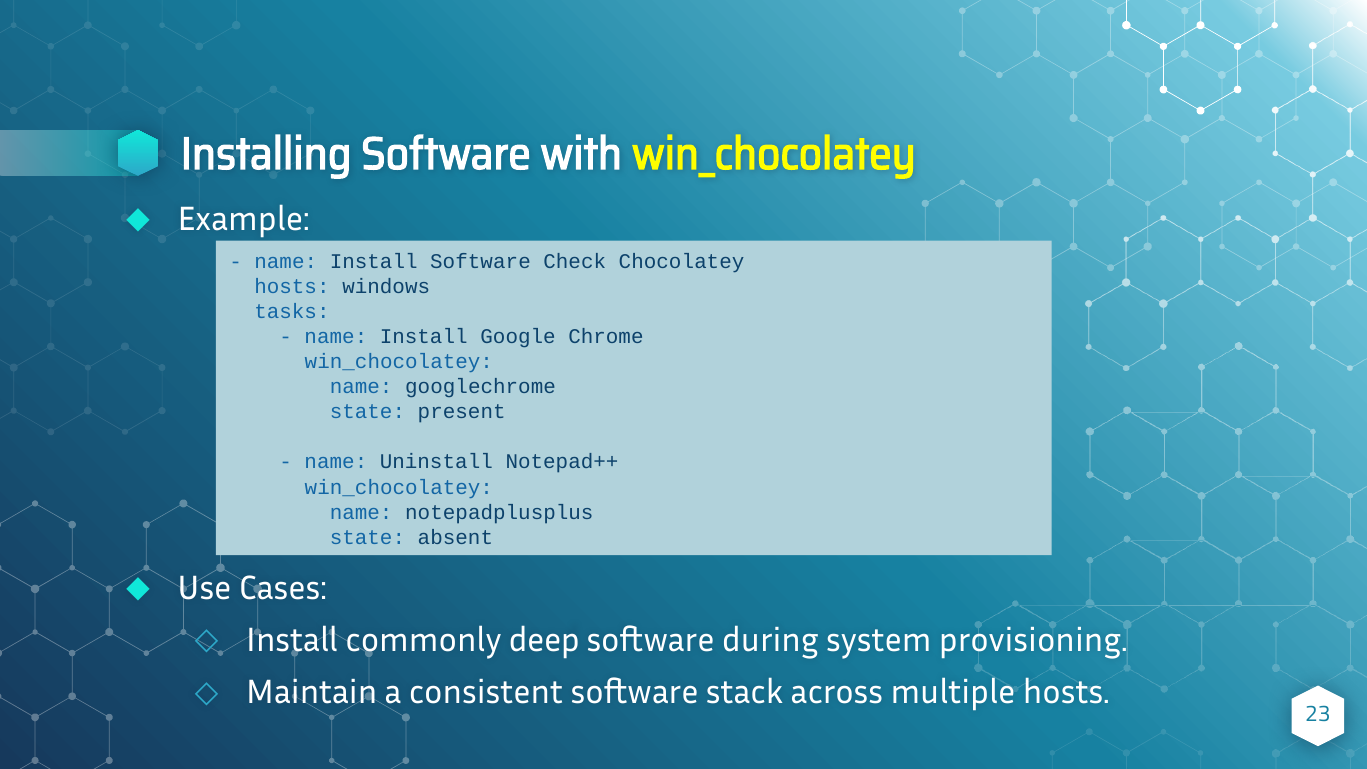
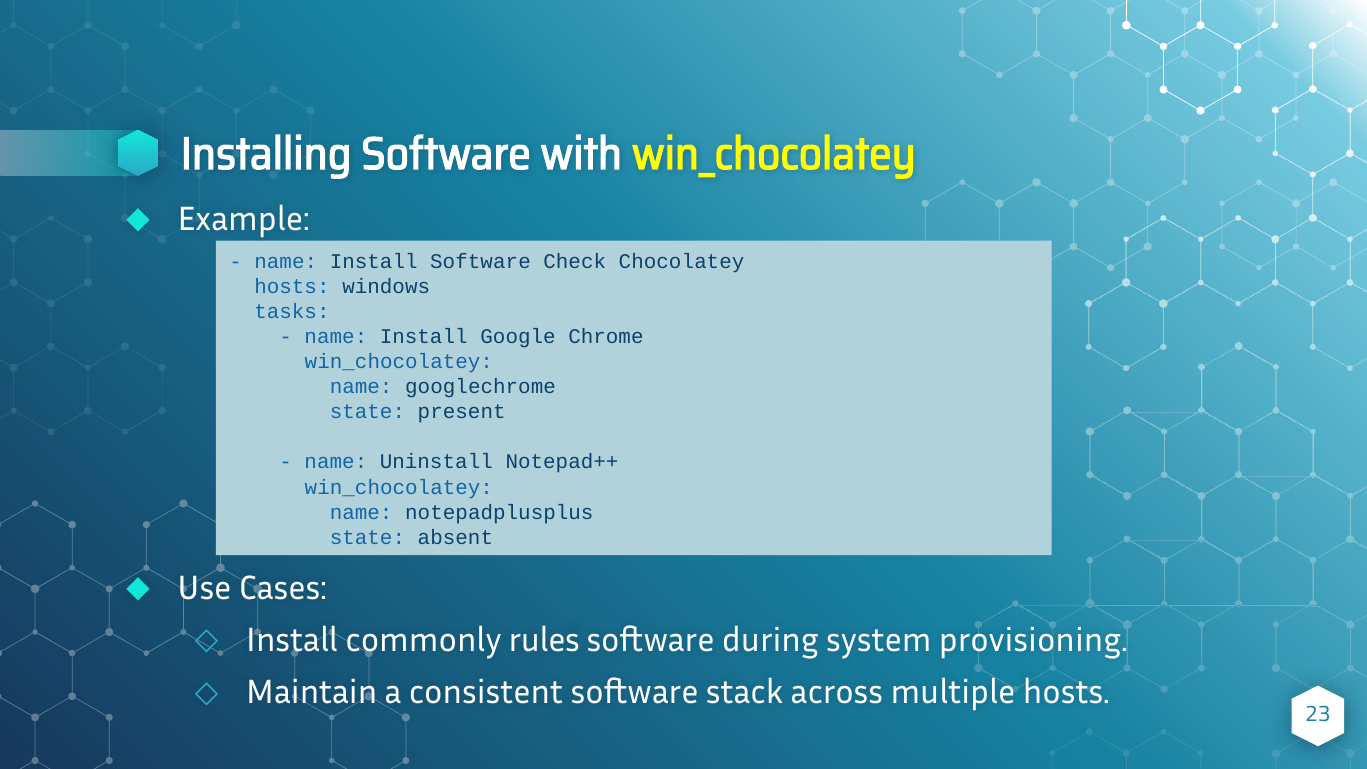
deep: deep -> rules (544, 640)
